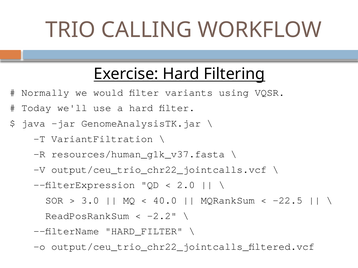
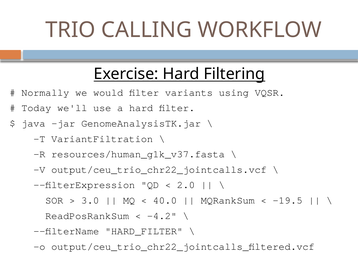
-22.5: -22.5 -> -19.5 (288, 201)
-2.2: -2.2 -> -4.2 (162, 216)
